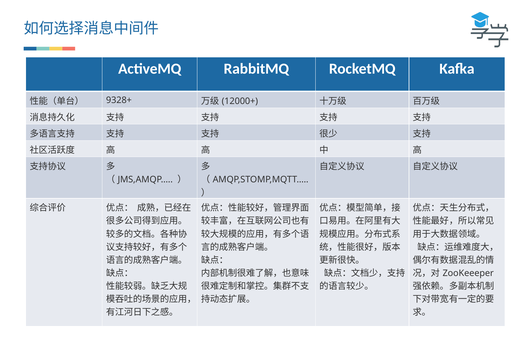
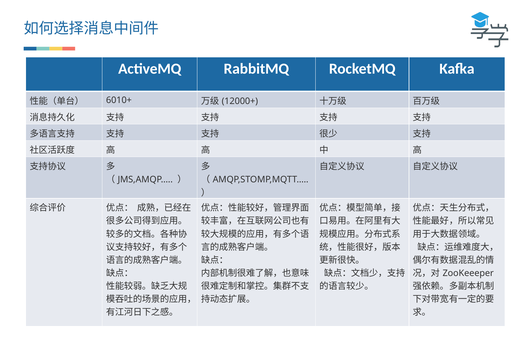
9328+: 9328+ -> 6010+ (119, 100)
